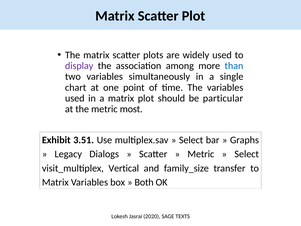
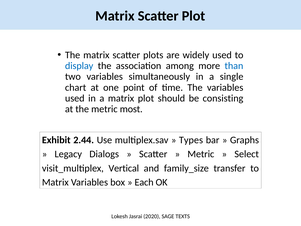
display colour: purple -> blue (79, 66)
particular: particular -> consisting (223, 98)
3.51: 3.51 -> 2.44 (84, 140)
Select: Select -> Types (191, 140)
Both: Both -> Each (144, 182)
